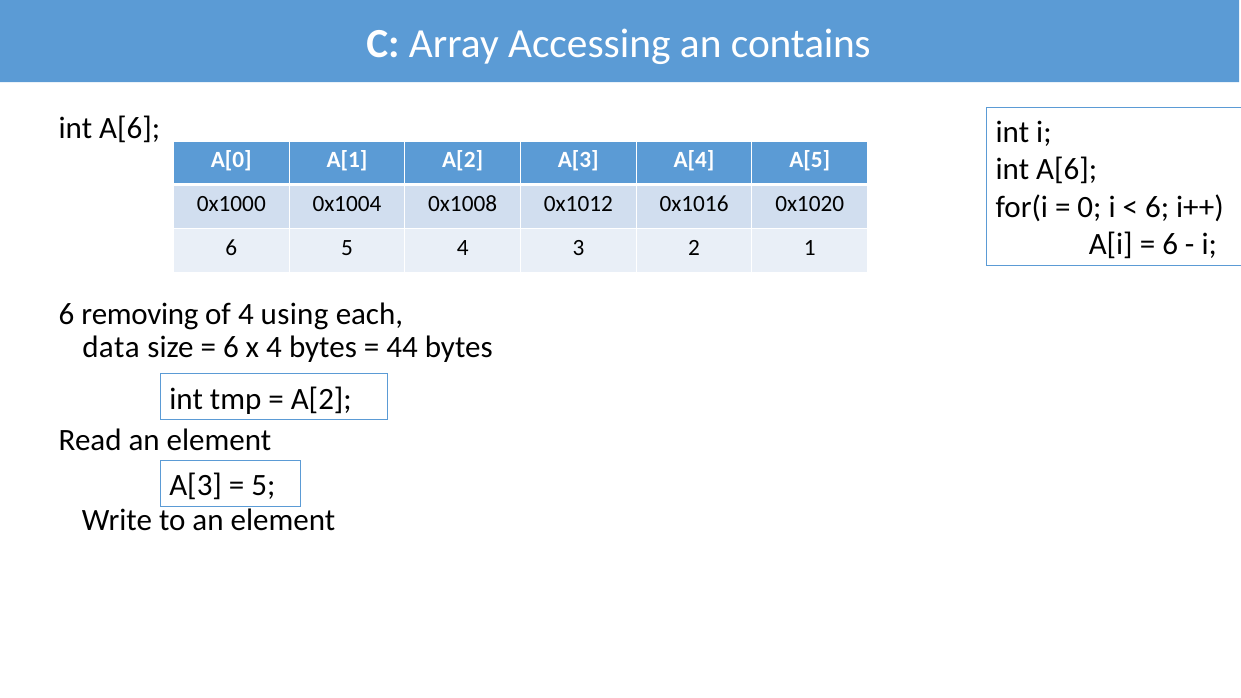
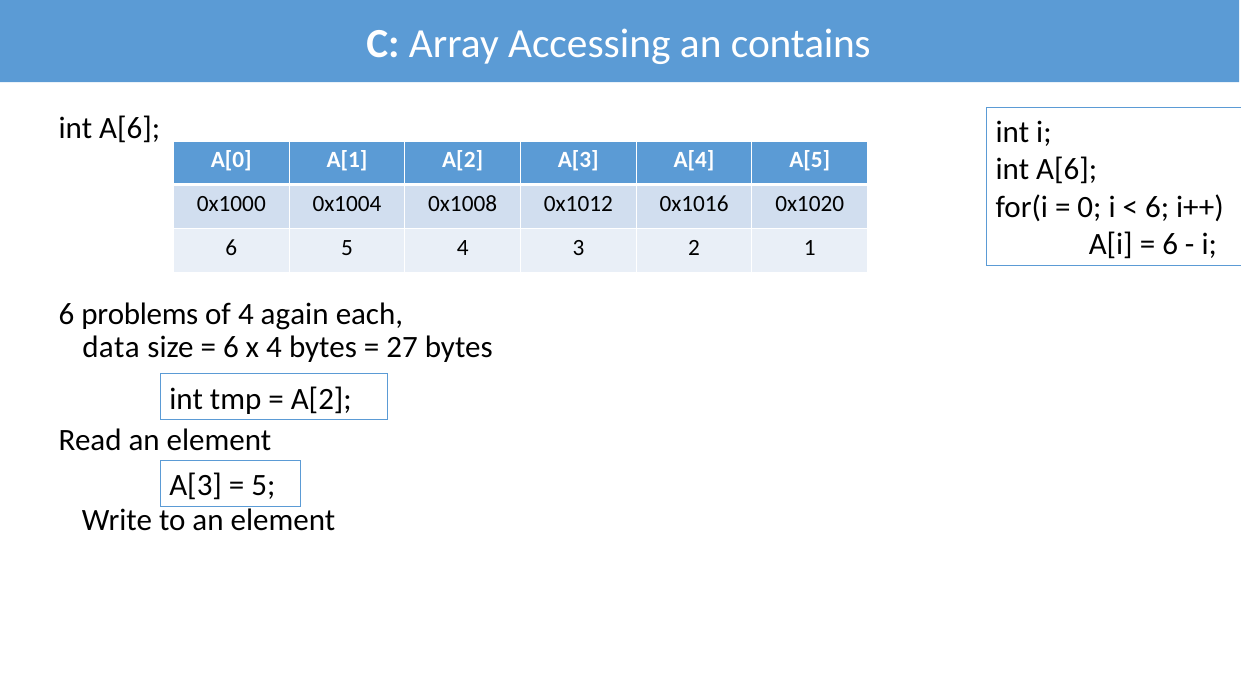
removing: removing -> problems (140, 314)
using: using -> again (295, 314)
44: 44 -> 27 (402, 347)
